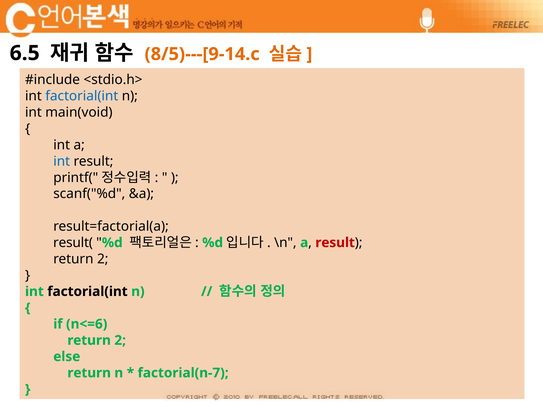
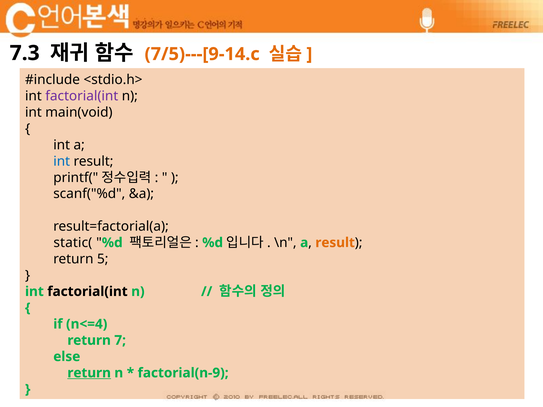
6.5: 6.5 -> 7.3 (25, 53)
8/5)---[9-14.c: 8/5)---[9-14.c -> 7/5)---[9-14.c (202, 54)
factorial(int colour: blue -> purple (82, 96)
result(: result( -> static( (73, 243)
result colour: red -> orange (335, 243)
2: 2 -> 5 (103, 259)
n<=6: n<=6 -> n<=4 (87, 324)
2: 2 -> 7 (120, 341)
return underline: none -> present (89, 373)
factorial(n-7: factorial(n-7 -> factorial(n-9 (183, 373)
